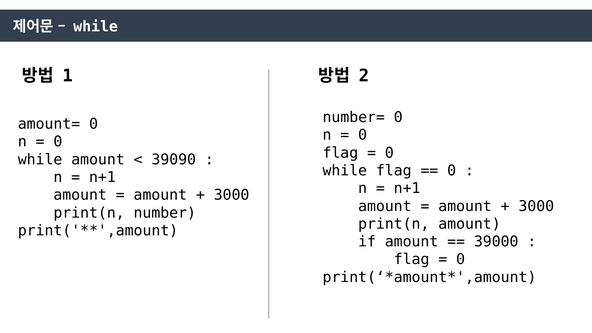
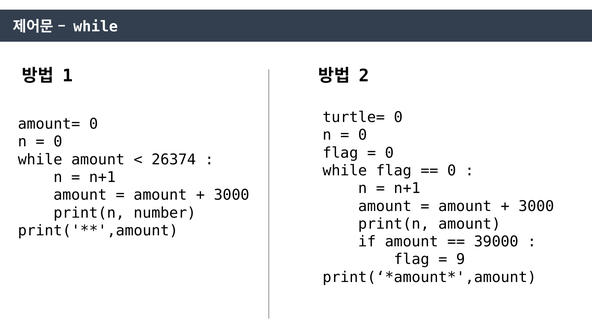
number=: number= -> turtle= (354, 117)
39090: 39090 -> 26374 (174, 160)
0: 0 -> 9 (461, 259)
